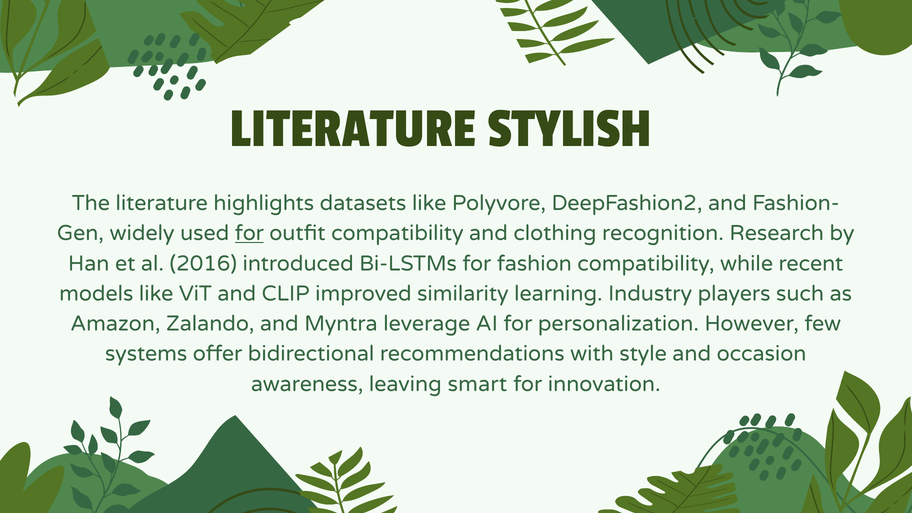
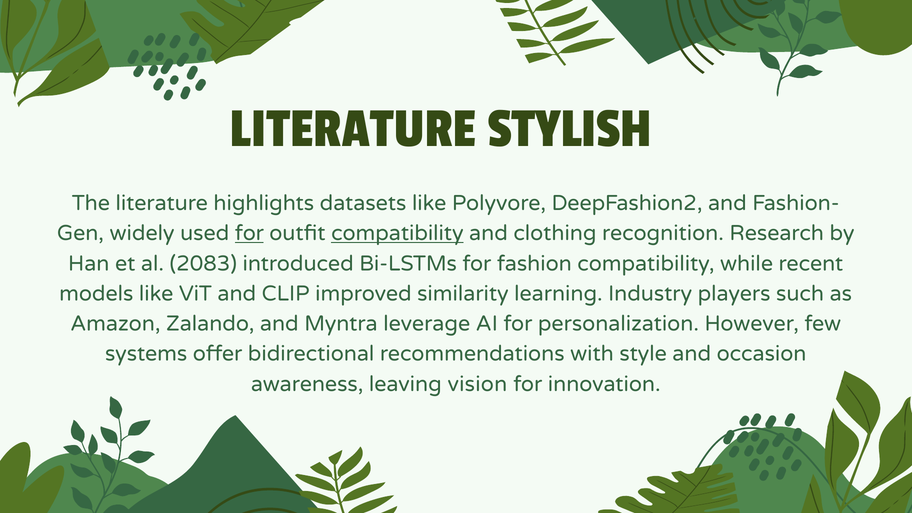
compatibility underline: none -> present (397, 233)
2016: 2016 -> 2083 (203, 263)
smart: smart -> vision (477, 384)
